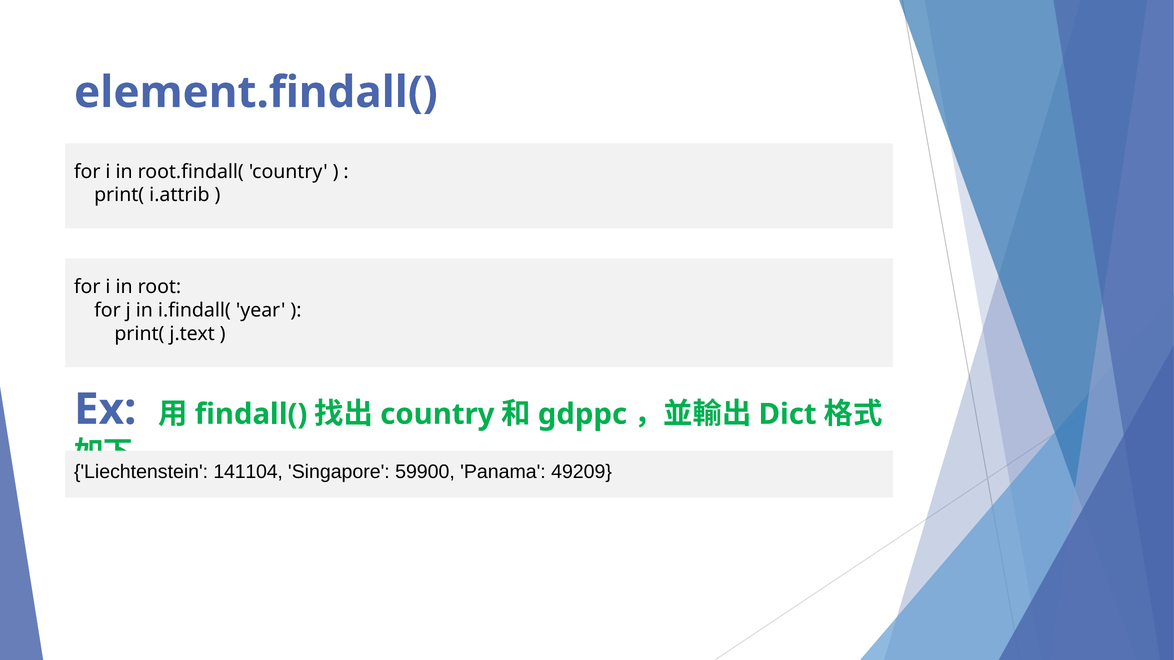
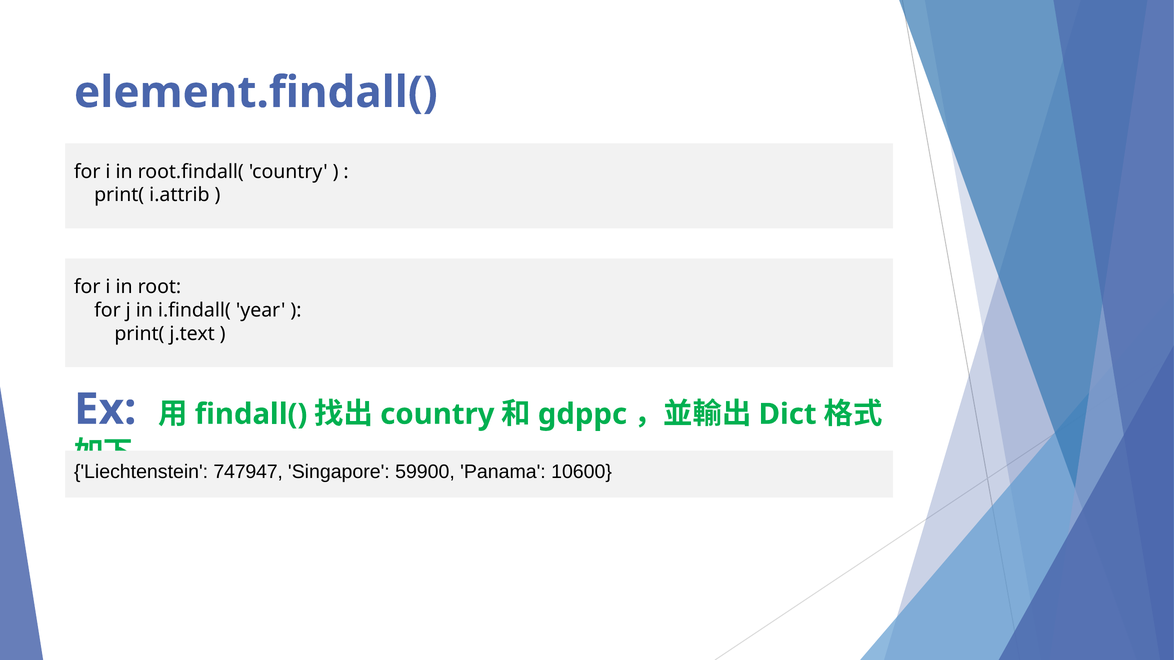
141104: 141104 -> 747947 (248, 472)
49209: 49209 -> 10600 (582, 472)
